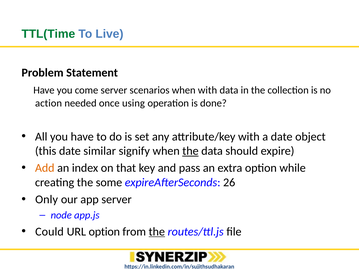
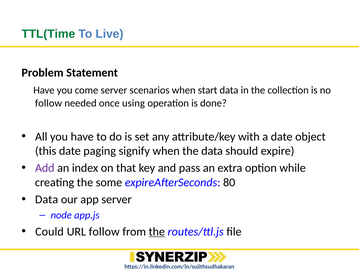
when with: with -> start (208, 90)
action: action -> follow (49, 103)
similar: similar -> paging (100, 151)
the underline: present -> none (190, 151)
Add colour: orange -> purple (45, 168)
26: 26 -> 80 (229, 183)
Only: Only -> Data (47, 200)
URL option: option -> follow (104, 232)
